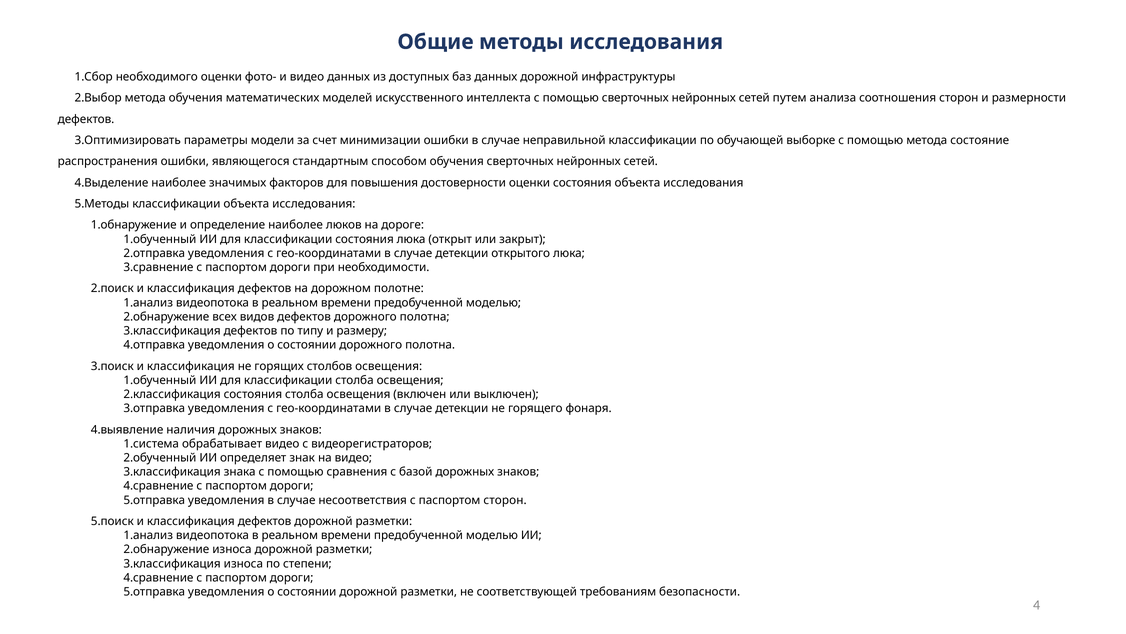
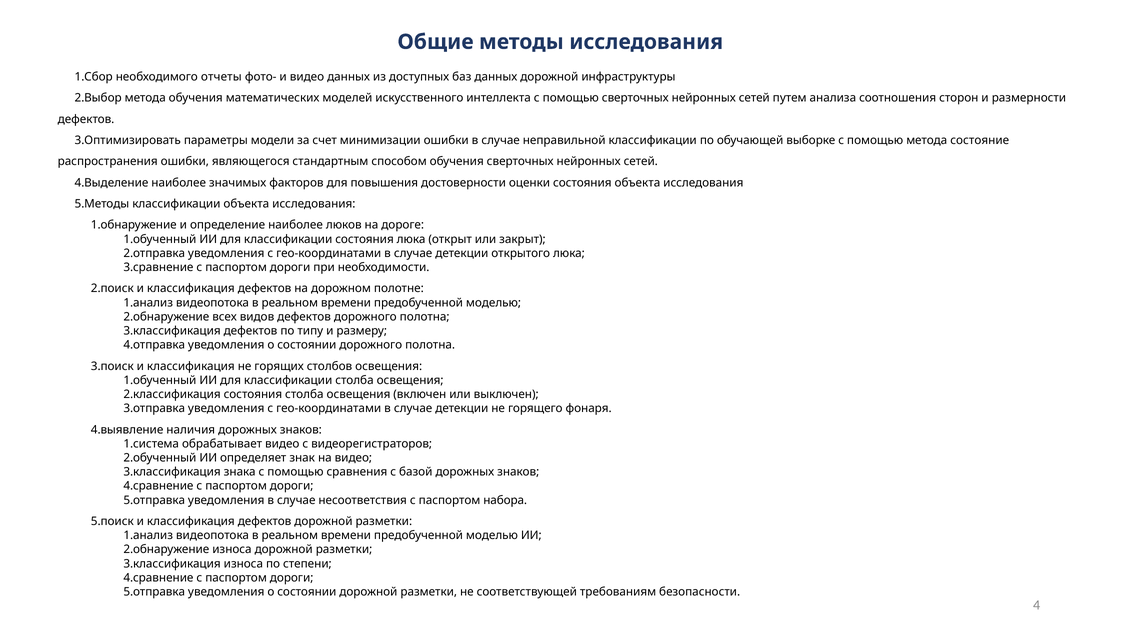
необходимого оценки: оценки -> отчеты (221, 77)
паспортом сторон: сторон -> набора (505, 500)
